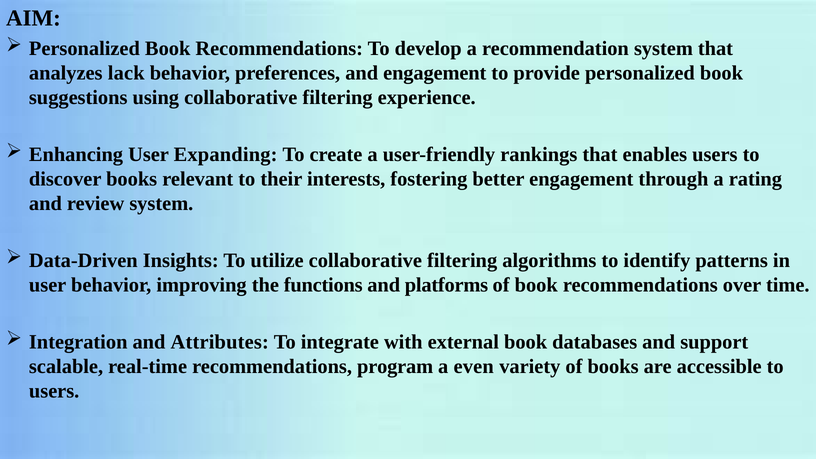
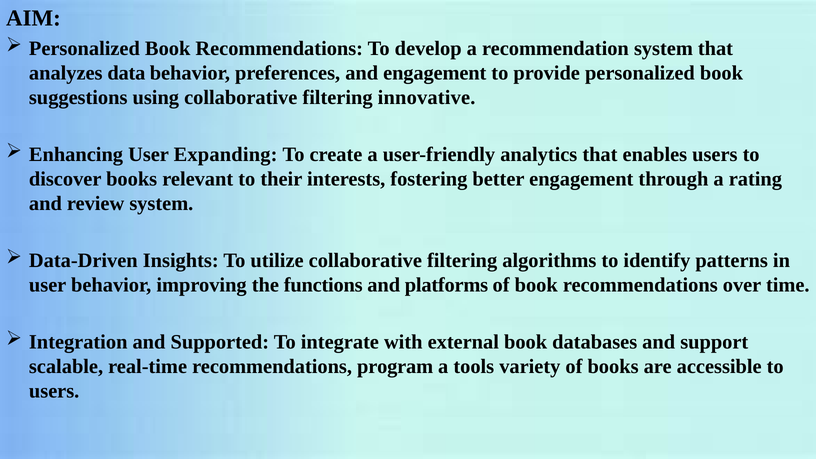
lack: lack -> data (126, 73)
experience: experience -> innovative (427, 97)
rankings: rankings -> analytics (539, 154)
Attributes: Attributes -> Supported (220, 342)
even: even -> tools (474, 367)
